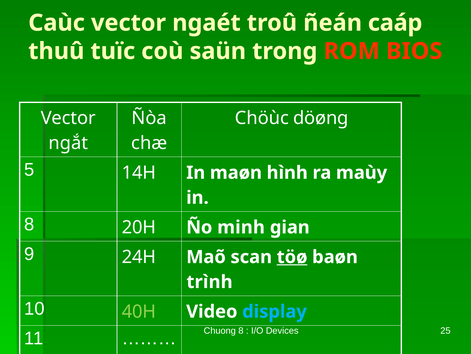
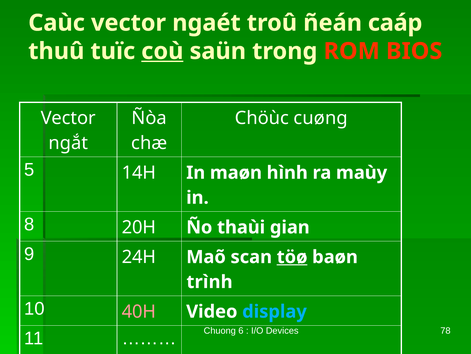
coù underline: none -> present (162, 51)
döøng: döøng -> cuøng (321, 118)
minh: minh -> thaùi (241, 227)
40H colour: light green -> pink (139, 311)
Chuong 8: 8 -> 6 (241, 330)
25: 25 -> 78 (445, 330)
